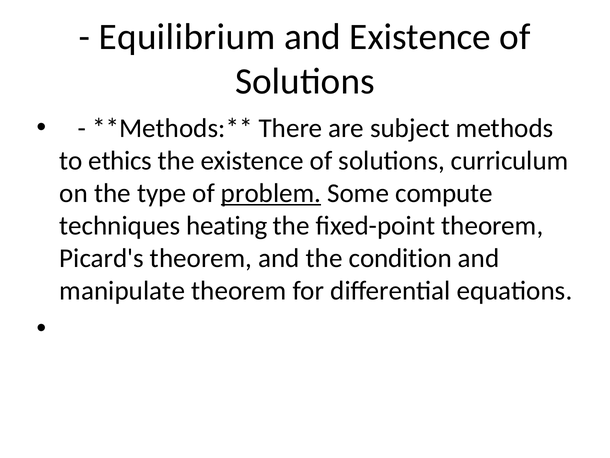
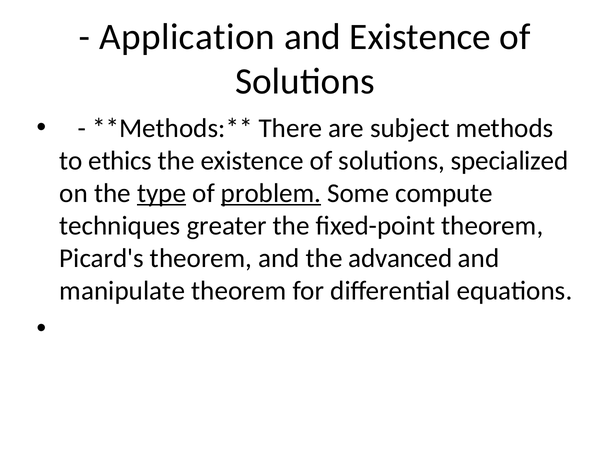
Equilibrium: Equilibrium -> Application (187, 37)
curriculum: curriculum -> specialized (510, 161)
type underline: none -> present (162, 193)
heating: heating -> greater (227, 226)
condition: condition -> advanced (400, 258)
